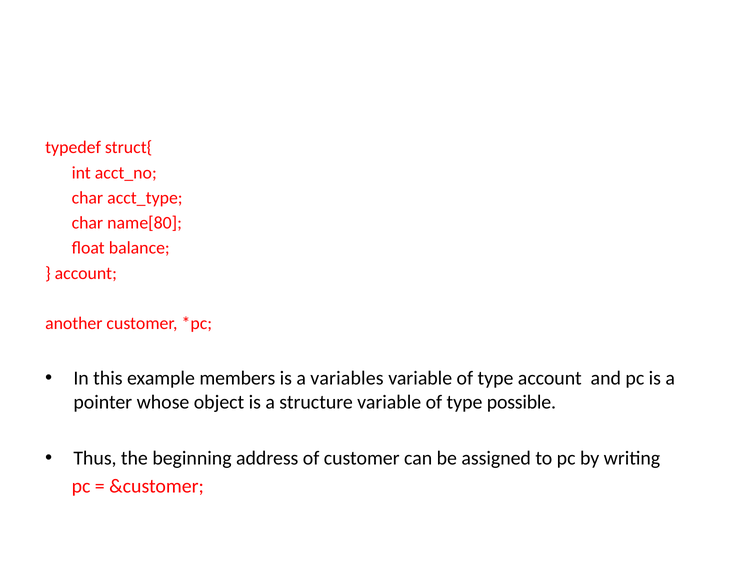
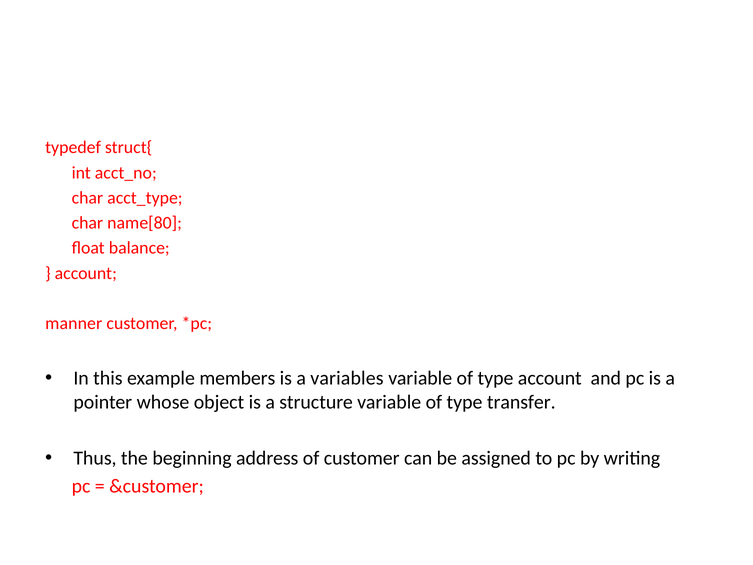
another: another -> manner (74, 323)
possible: possible -> transfer (521, 402)
